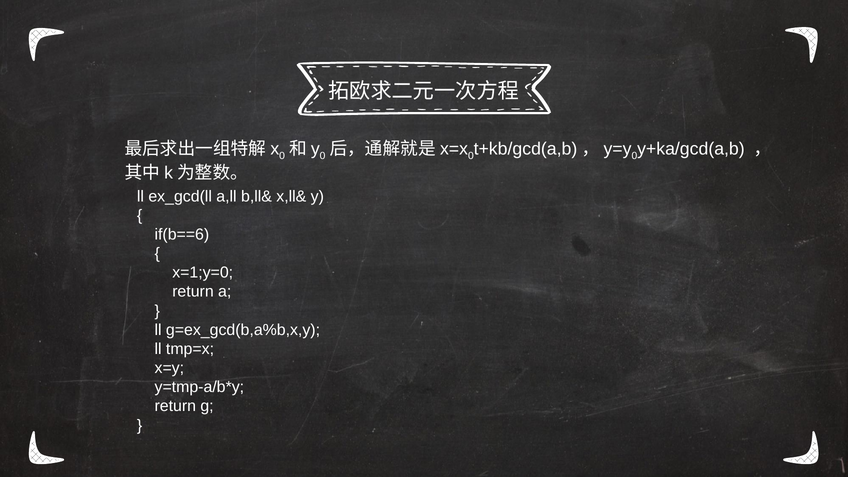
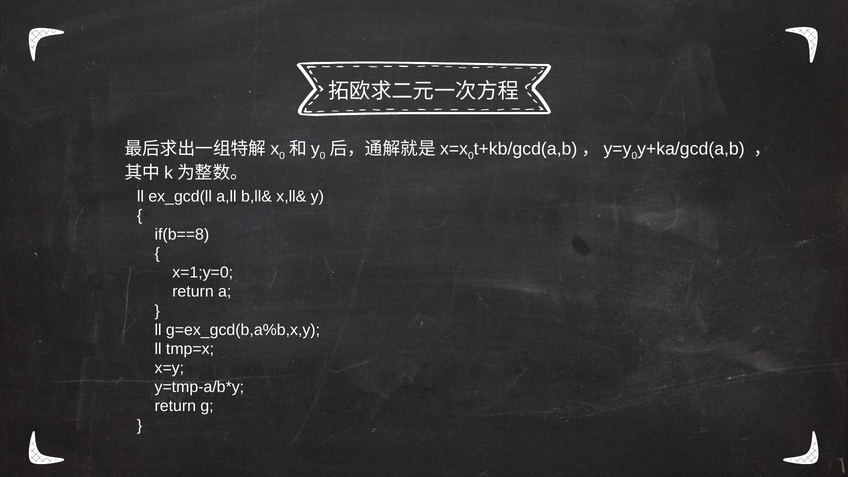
if(b==6: if(b==6 -> if(b==8 (182, 235)
